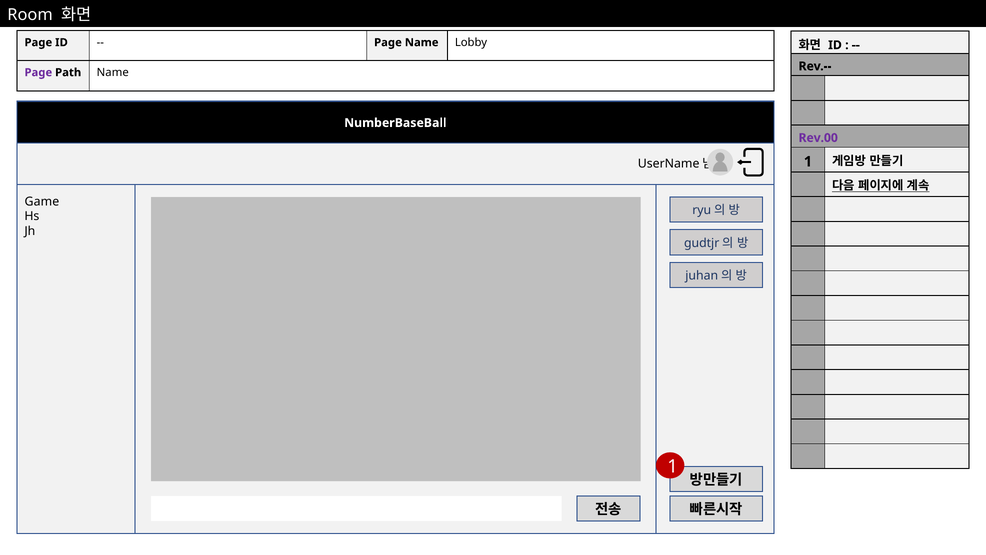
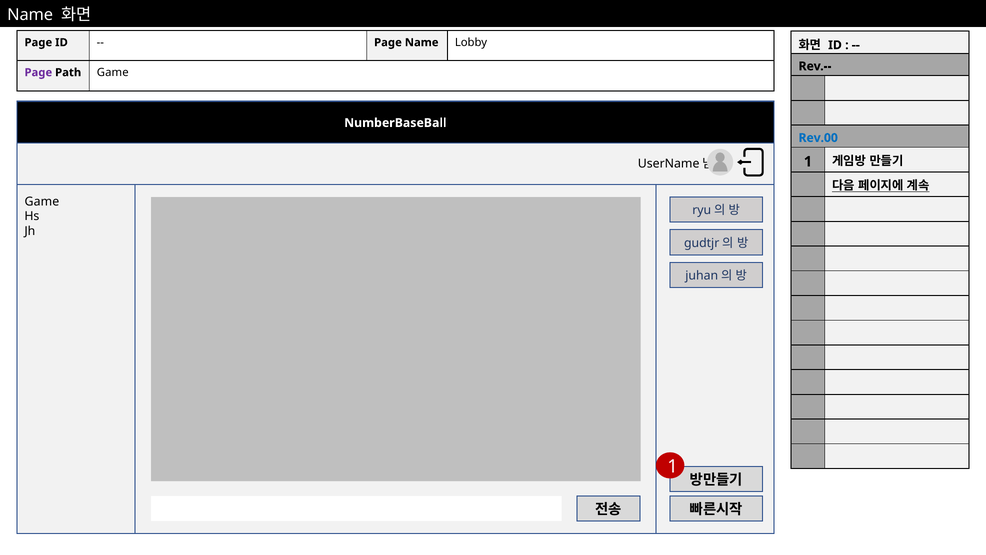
Room: Room -> Name (30, 15)
Path Name: Name -> Game (113, 72)
Rev.00 colour: purple -> blue (818, 138)
